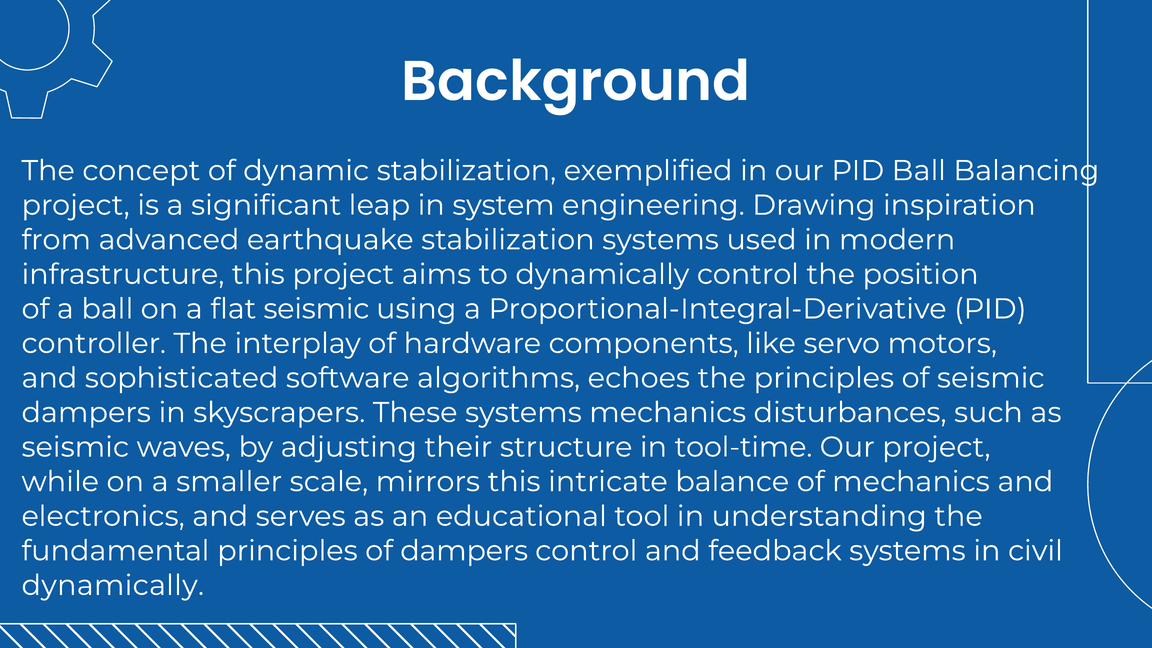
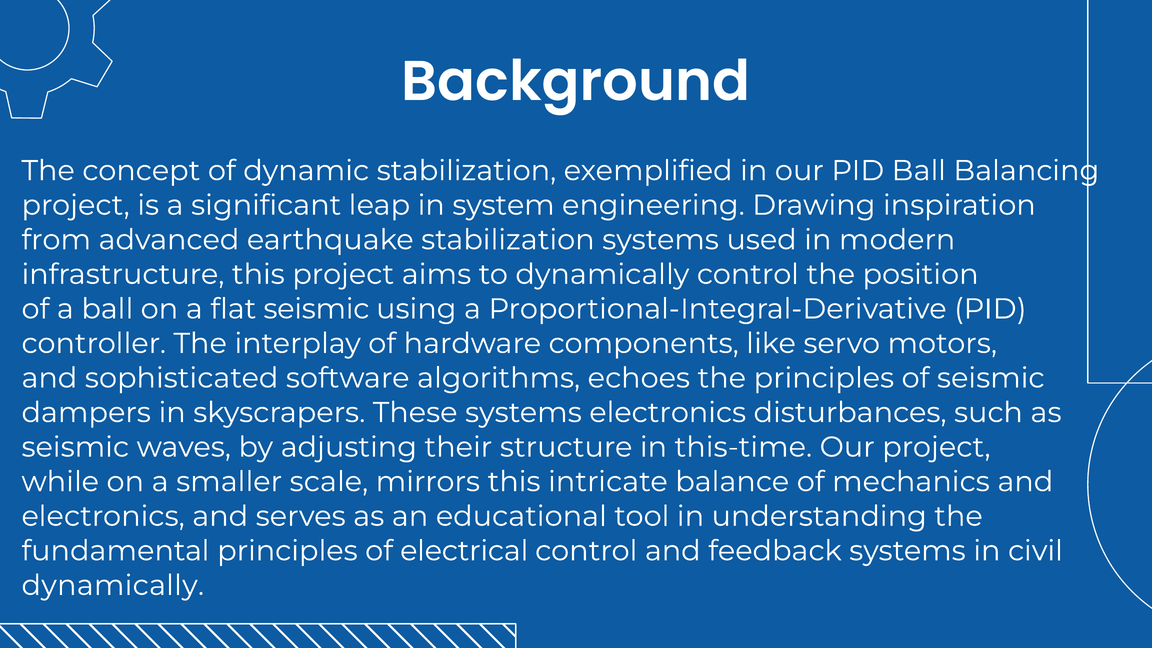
systems mechanics: mechanics -> electronics (668, 413)
tool-time: tool-time -> this-time (743, 447)
of dampers: dampers -> electrical (464, 551)
